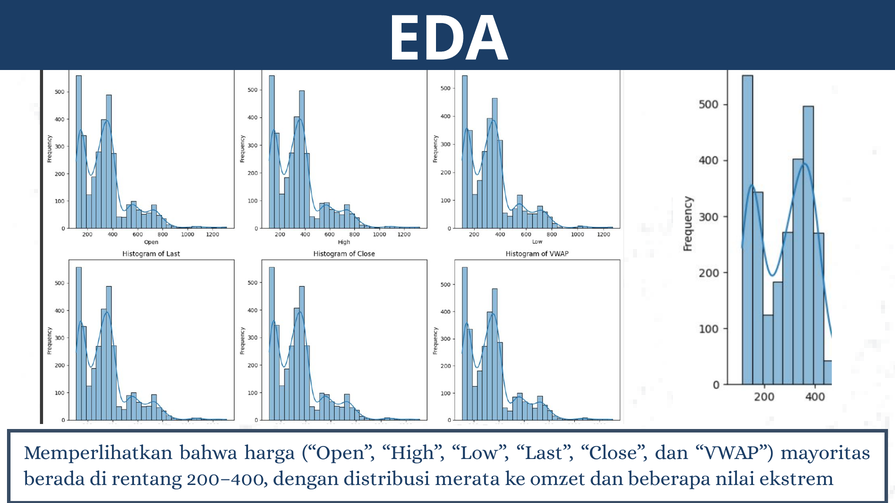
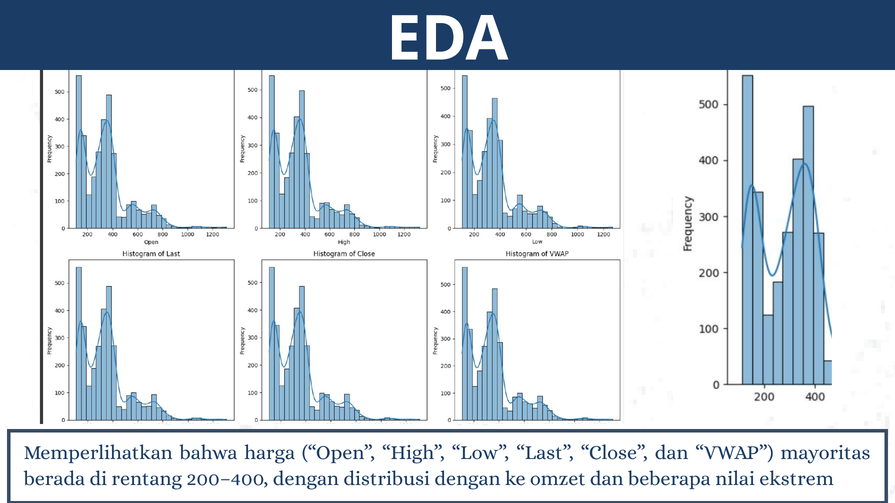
distribusi merata: merata -> dengan (468, 479)
